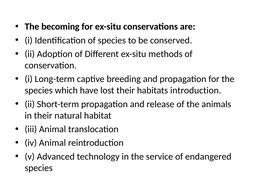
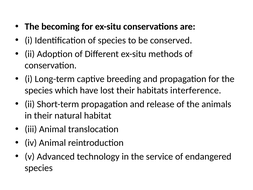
introduction: introduction -> interference (196, 90)
